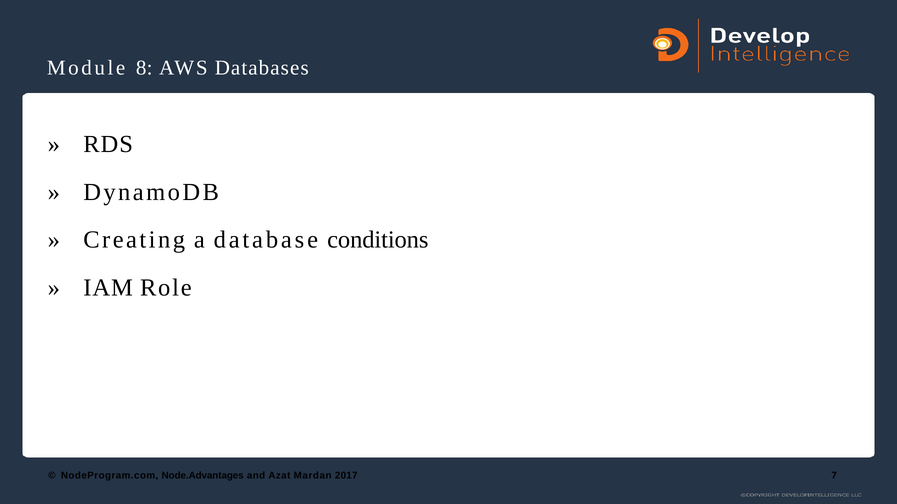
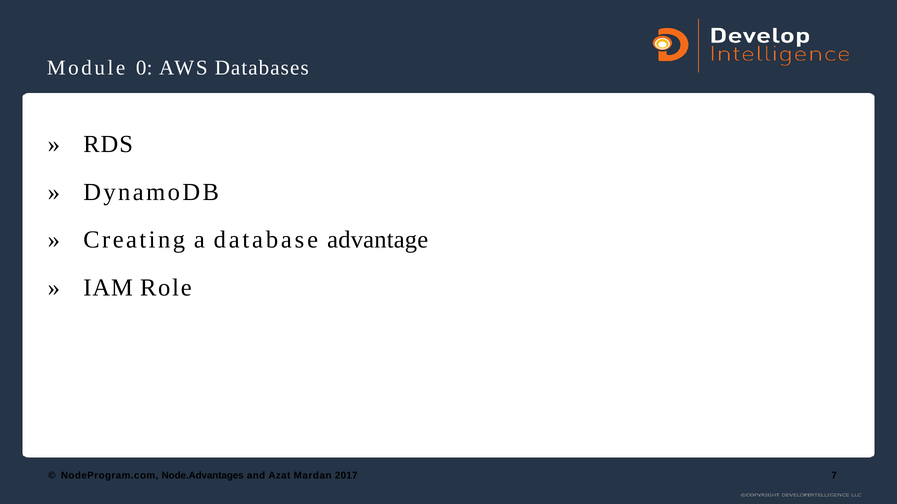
8: 8 -> 0 (144, 68)
conditions: conditions -> advantage (378, 240)
